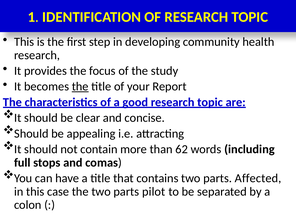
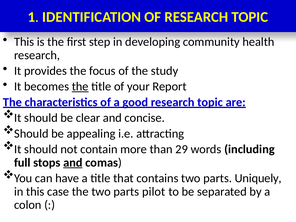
62: 62 -> 29 (182, 149)
and underline: none -> present (73, 163)
Affected: Affected -> Uniquely (258, 178)
